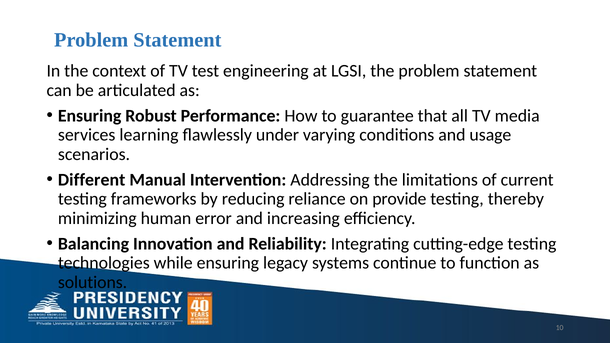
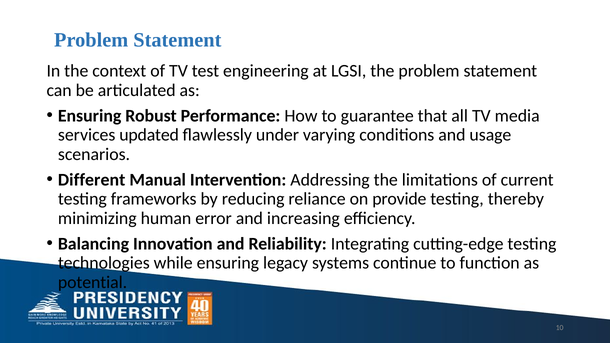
learning: learning -> updated (149, 135)
solutions: solutions -> potential (93, 282)
